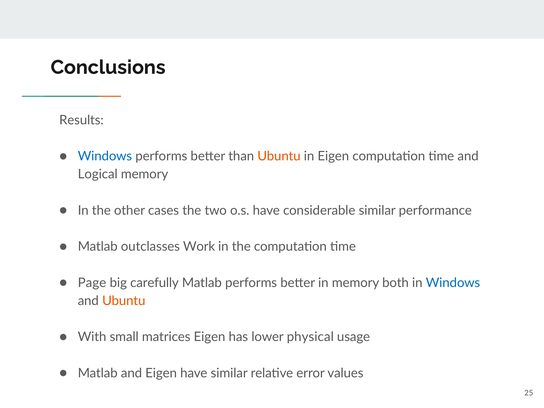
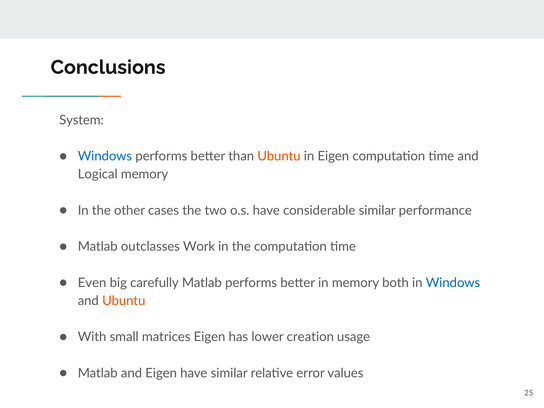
Results: Results -> System (81, 120)
Page: Page -> Even (92, 283)
physical: physical -> creation (310, 337)
